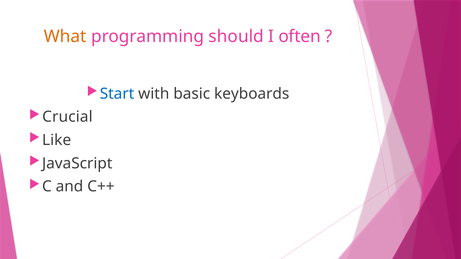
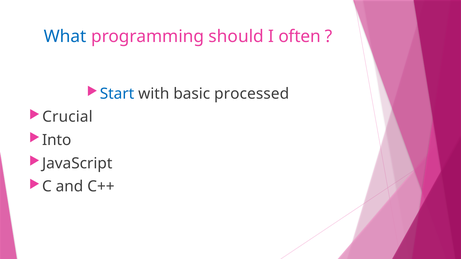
What colour: orange -> blue (65, 36)
keyboards: keyboards -> processed (252, 94)
Like: Like -> Into (57, 140)
